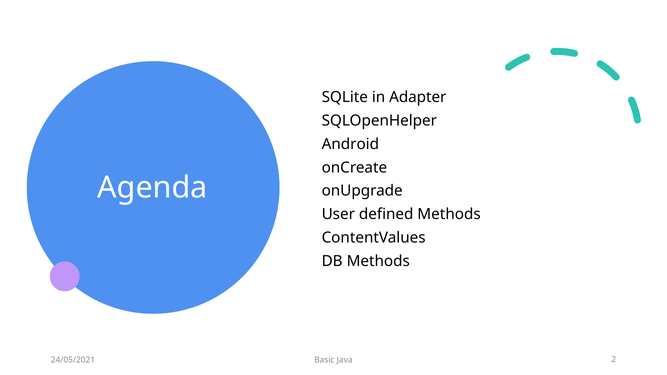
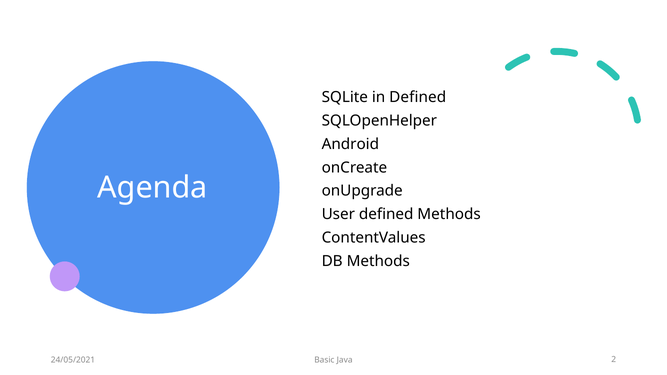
in Adapter: Adapter -> Defined (418, 97)
